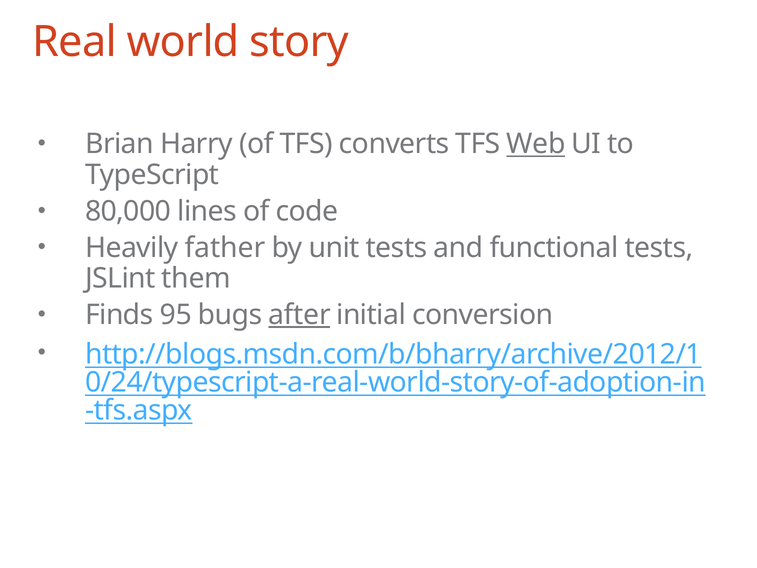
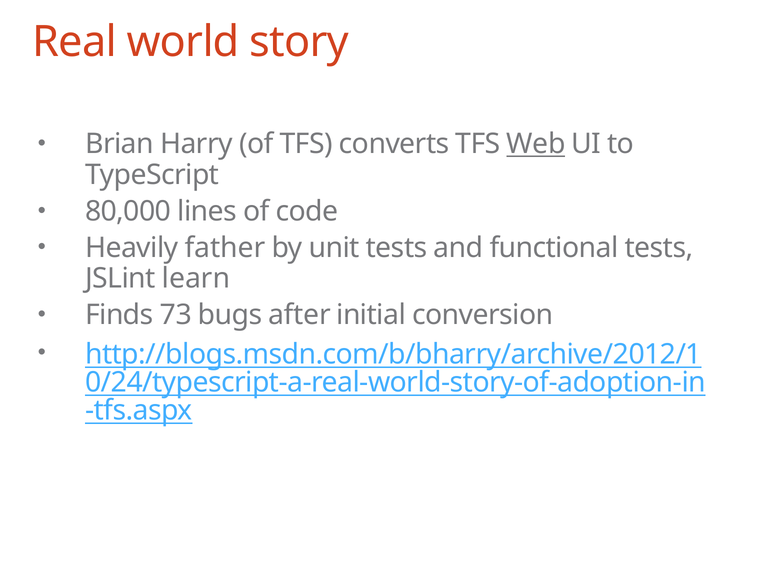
them: them -> learn (196, 278)
95: 95 -> 73 (176, 315)
after underline: present -> none (299, 315)
